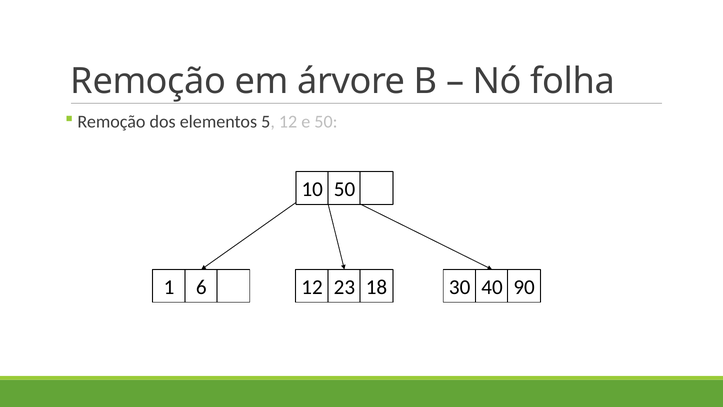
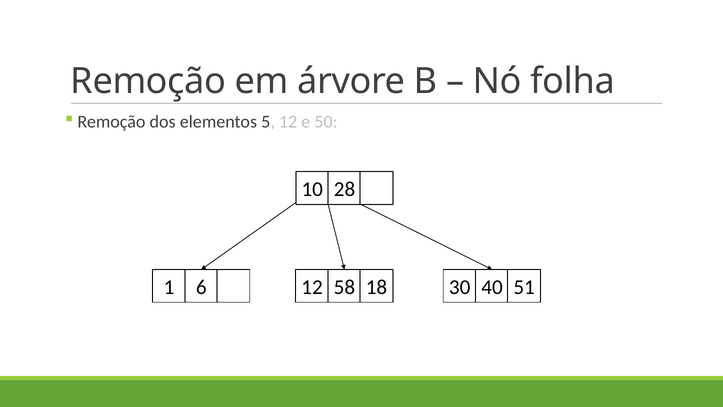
10 50: 50 -> 28 (345, 189)
23: 23 -> 58 (344, 287)
90: 90 -> 51 (524, 287)
